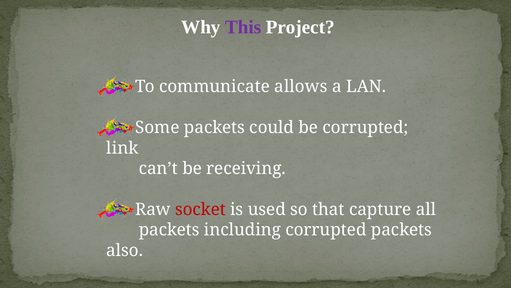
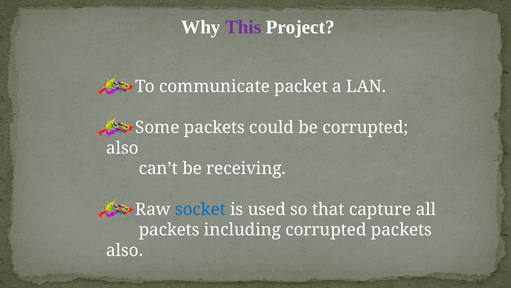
allows: allows -> packet (301, 86)
link: link -> also (123, 148)
socket colour: red -> blue (200, 209)
